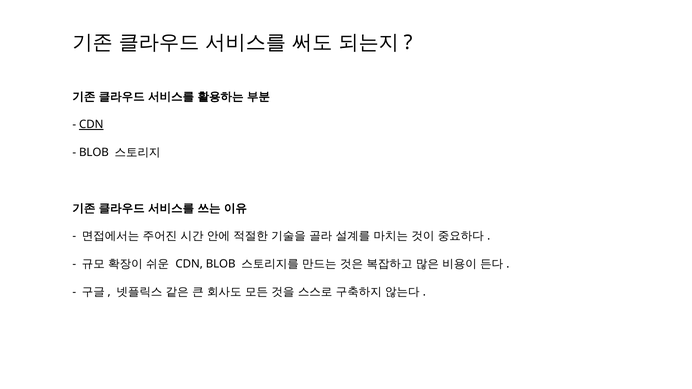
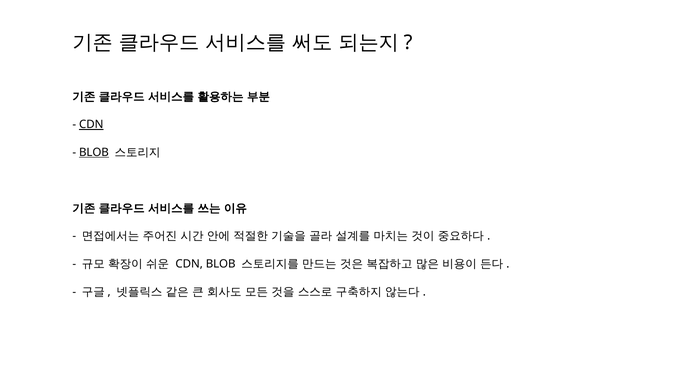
BLOB underline: none -> present (94, 152)
